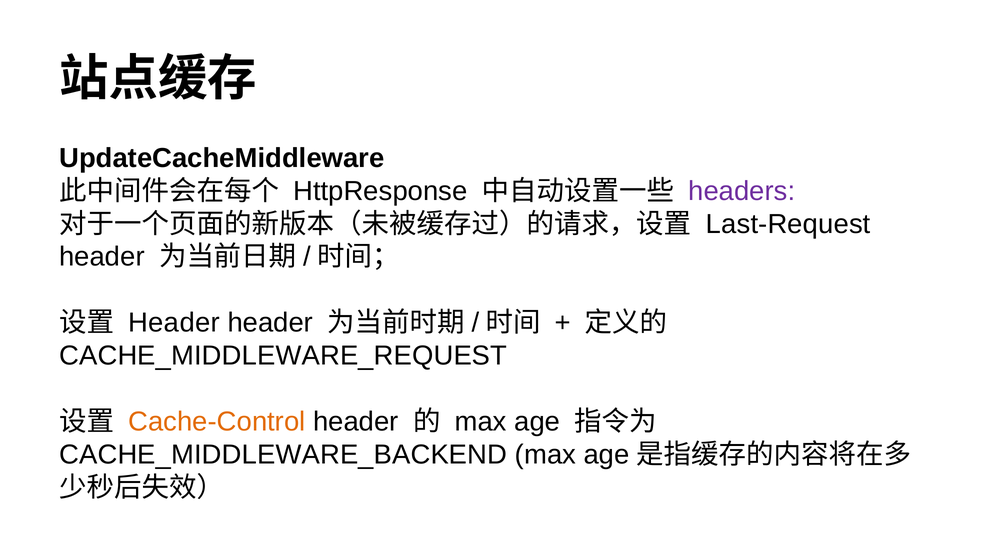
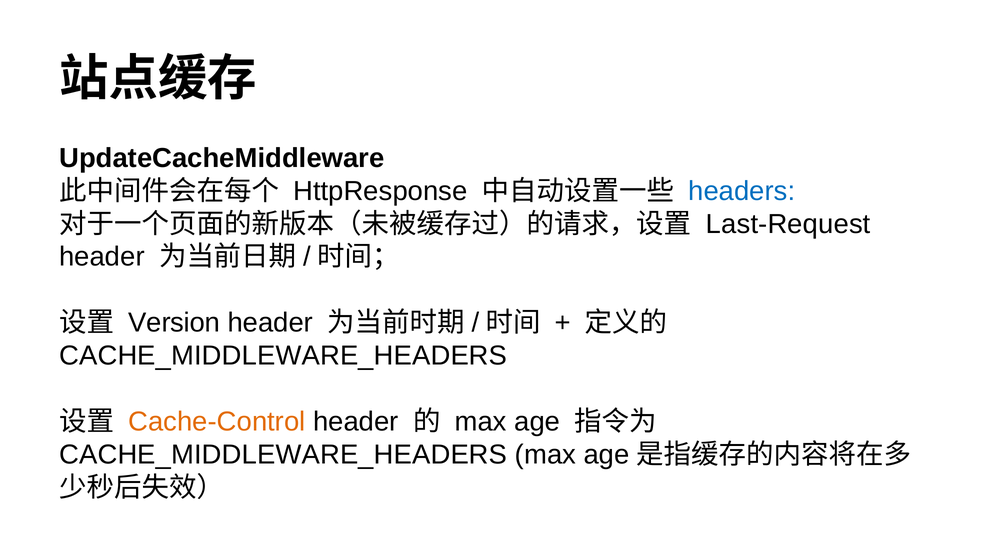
headers colour: purple -> blue (742, 191)
Header: Header -> Version (174, 323)
CACHE_MIDDLEWARE_REQUEST: CACHE_MIDDLEWARE_REQUEST -> CACHE_MIDDLEWARE_HEADERS (283, 356)
CACHE_MIDDLEWARE_BACKEND: CACHE_MIDDLEWARE_BACKEND -> CACHE_MIDDLEWARE_HEADERS (283, 454)
